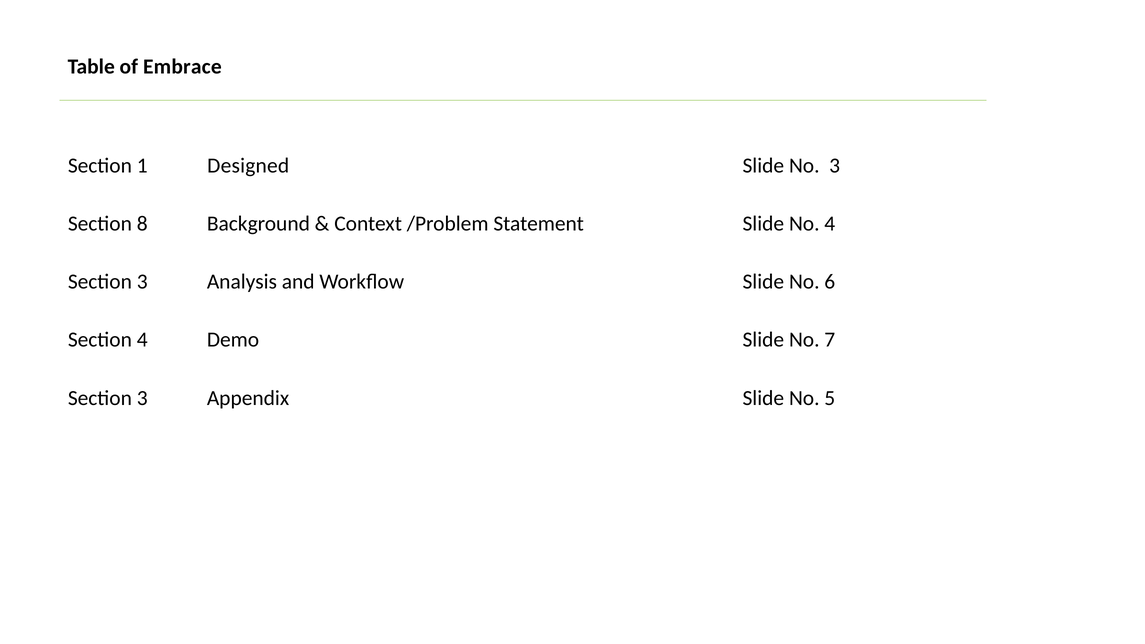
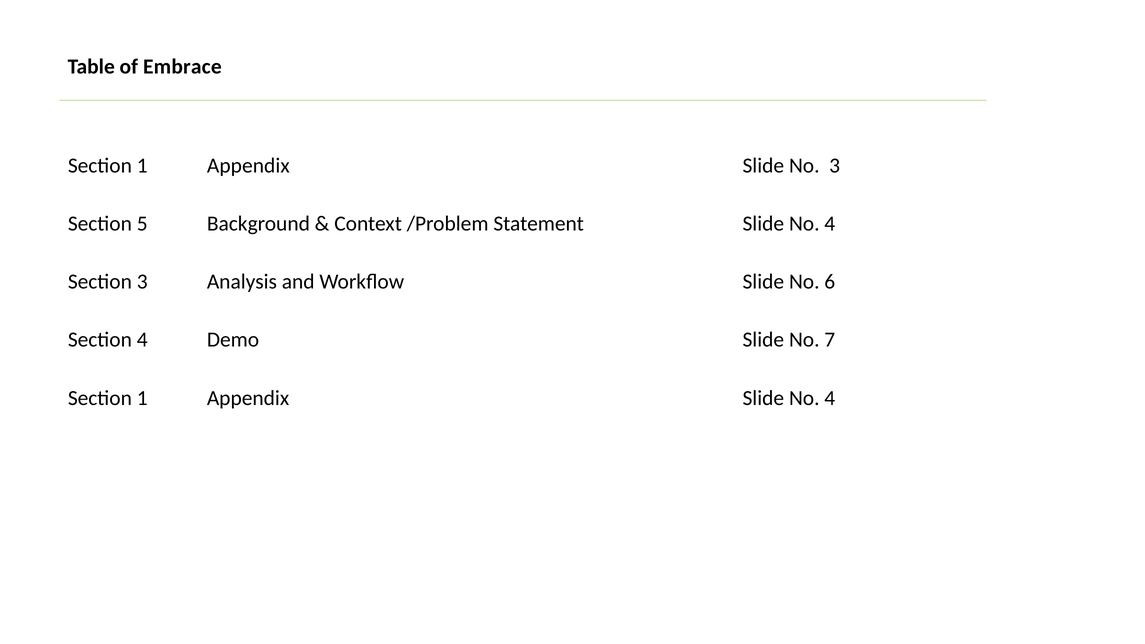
Designed: Designed -> Appendix (248, 166)
8: 8 -> 5 (142, 224)
3: 3 -> 1 (142, 398)
Appendix Slide No 5: 5 -> 4 (830, 398)
